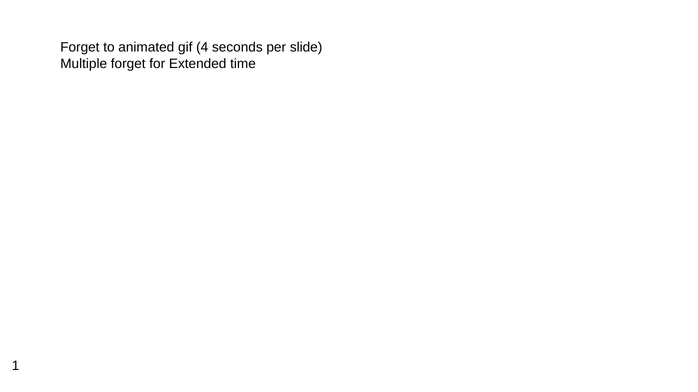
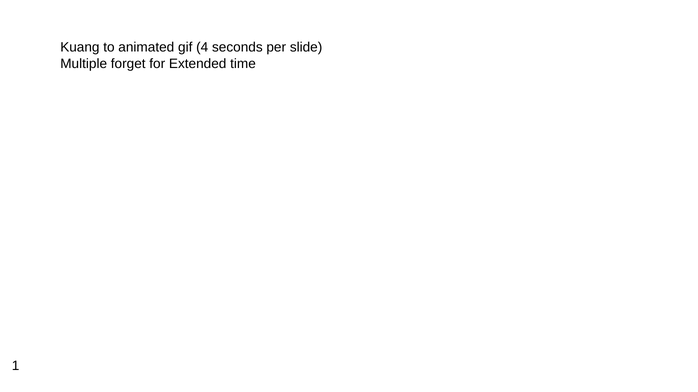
Forget: Forget -> Kuang (80, 47)
